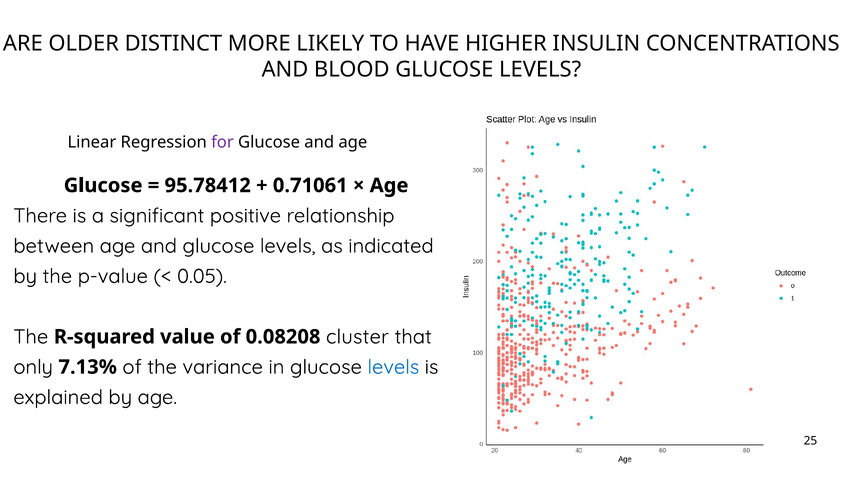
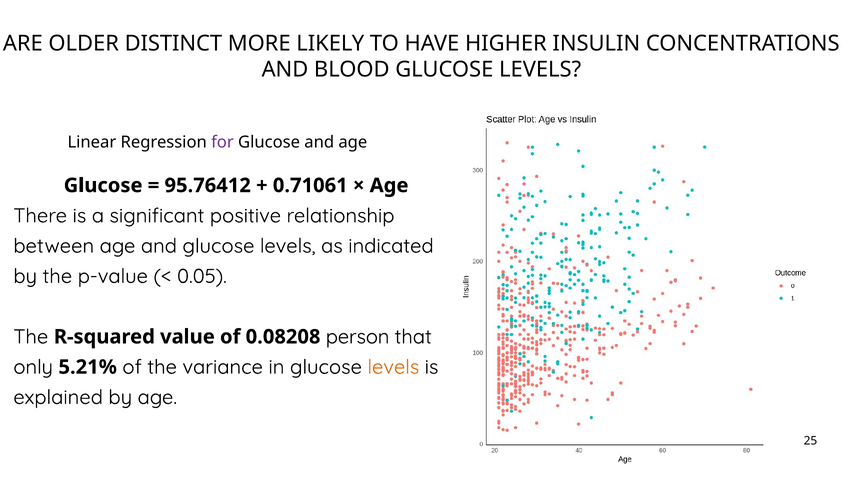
95.78412: 95.78412 -> 95.76412 (208, 185)
cluster: cluster -> person (358, 337)
7.13%: 7.13% -> 5.21% (88, 367)
levels colour: blue -> orange (393, 367)
